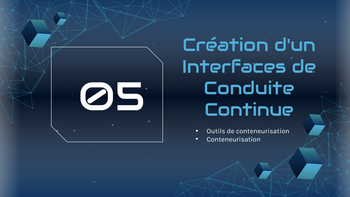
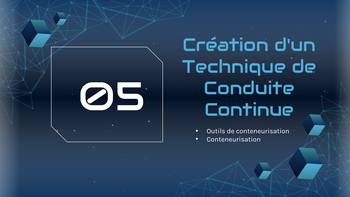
Interfaces: Interfaces -> Technique (234, 67)
